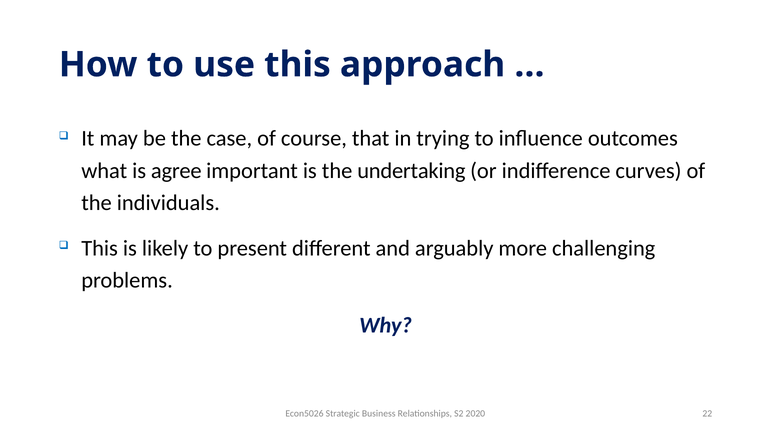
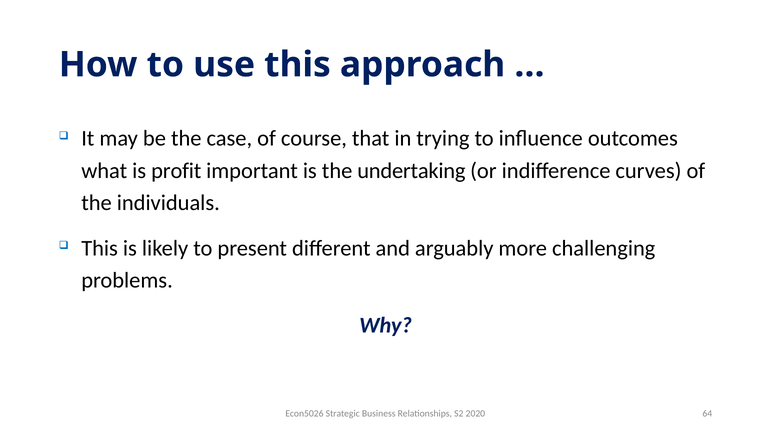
agree: agree -> profit (176, 171)
22: 22 -> 64 (707, 414)
